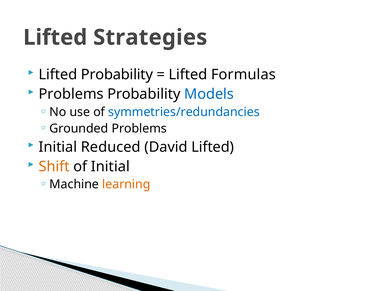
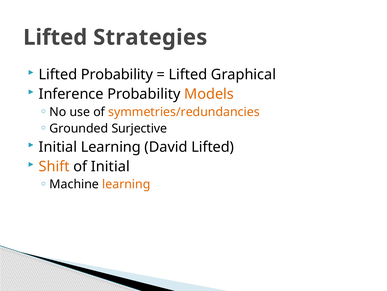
Formulas: Formulas -> Graphical (243, 74)
Problems: Problems -> Inference (71, 94)
Models colour: blue -> orange (209, 94)
symmetries/redundancies colour: blue -> orange (184, 112)
Grounded Problems: Problems -> Surjective (139, 128)
Initial Reduced: Reduced -> Learning (111, 147)
